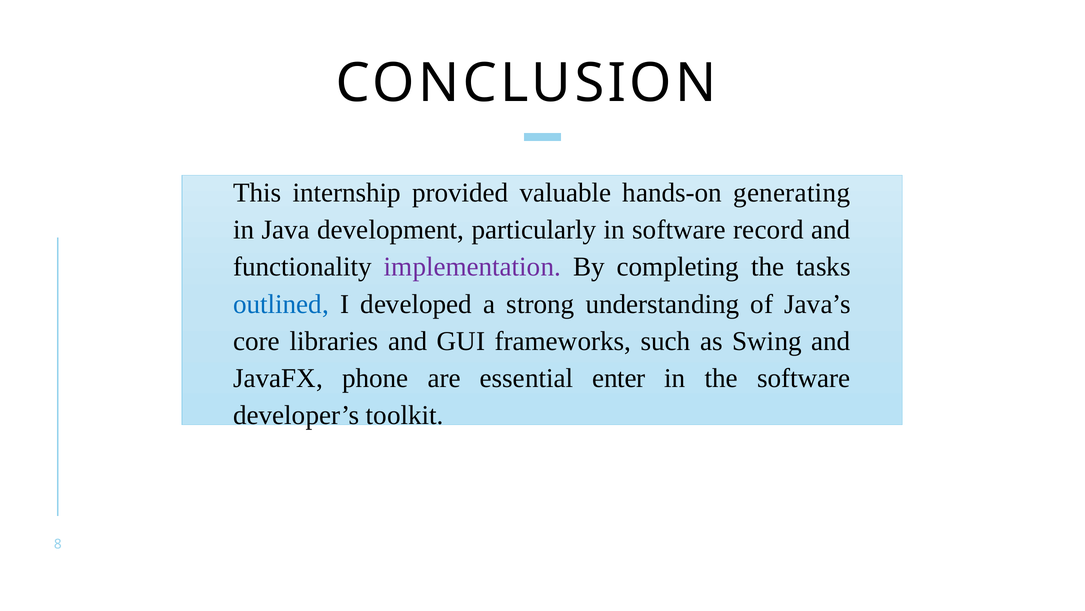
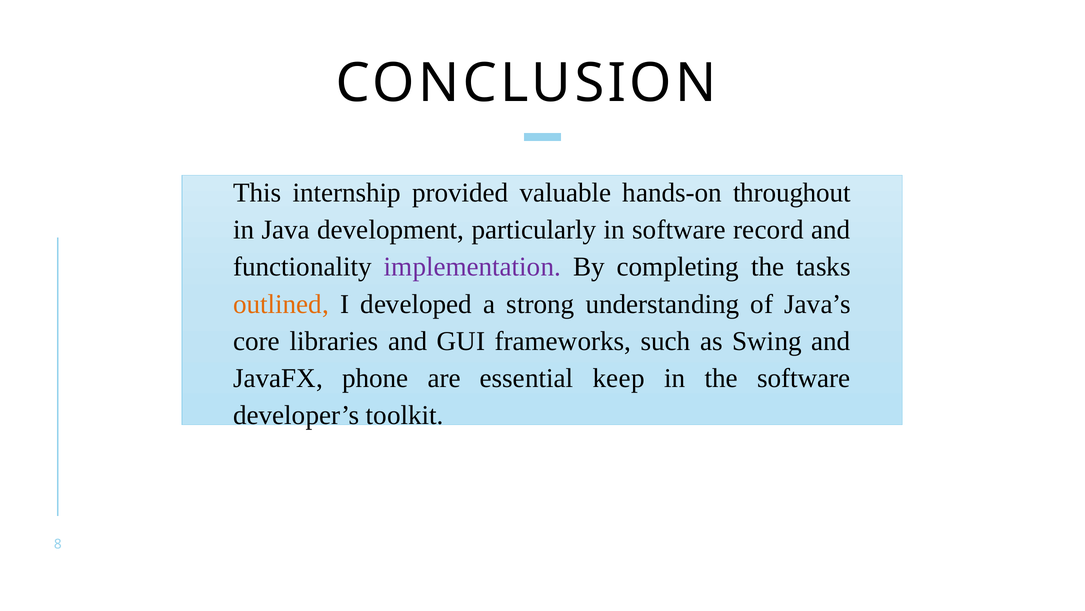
generating: generating -> throughout (792, 192)
outlined colour: blue -> orange (281, 304)
enter: enter -> keep (619, 378)
